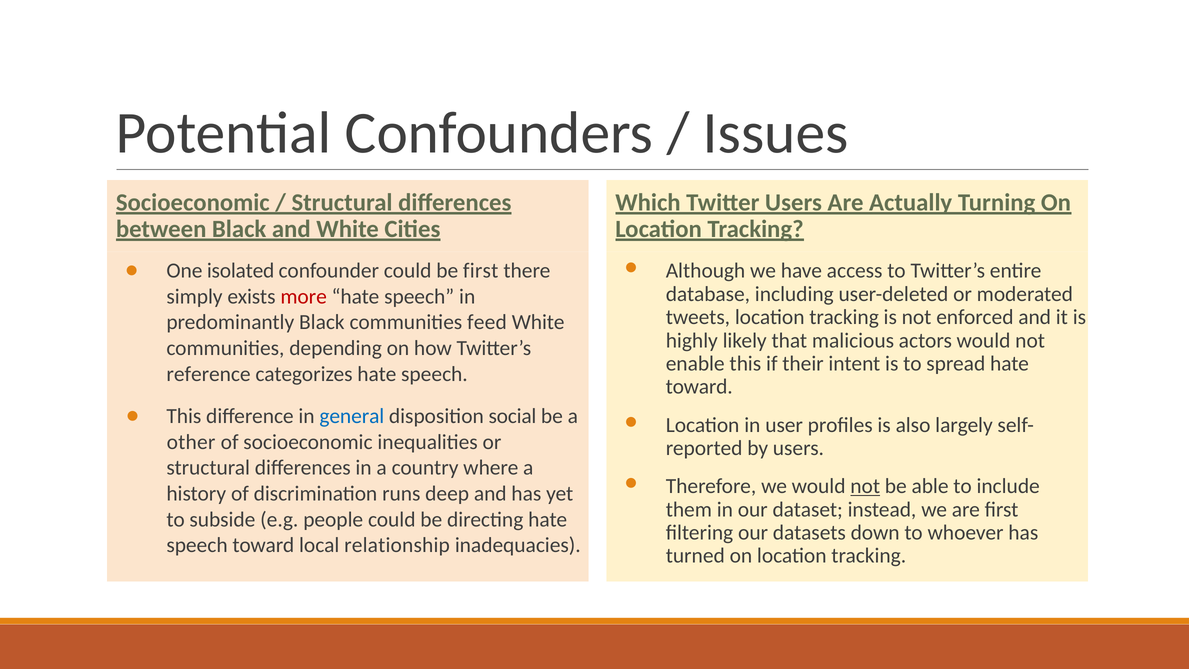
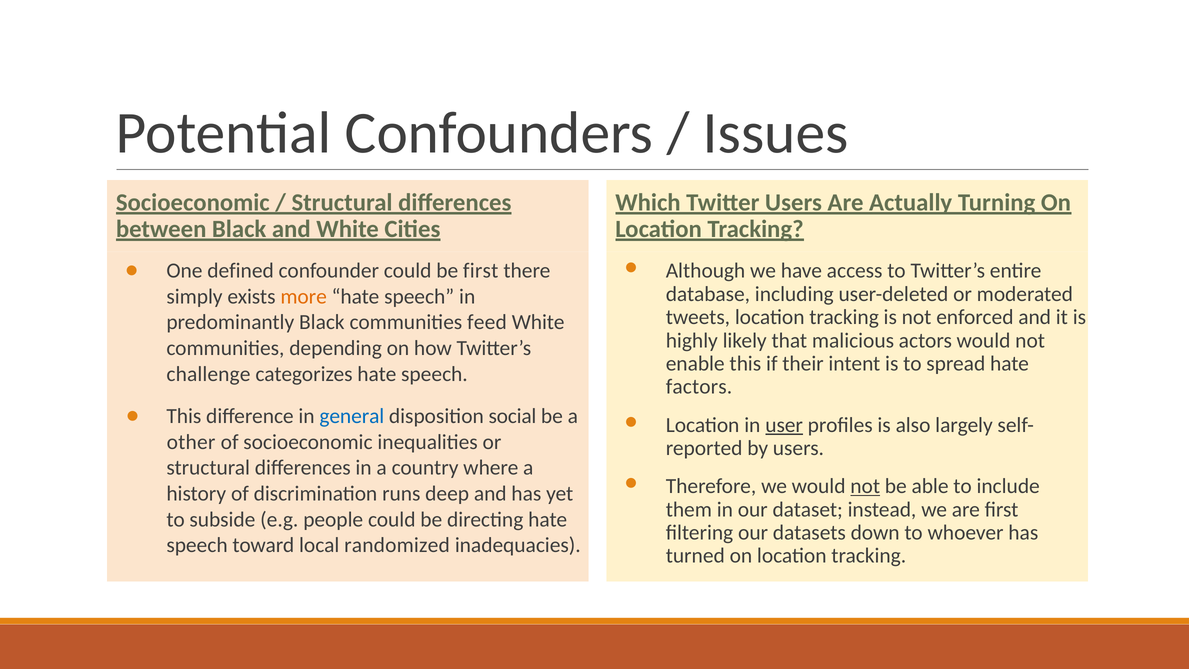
isolated: isolated -> defined (241, 271)
more colour: red -> orange (304, 296)
reference: reference -> challenge (208, 374)
toward: toward -> factors (699, 387)
user underline: none -> present (784, 425)
relationship: relationship -> randomized (397, 545)
